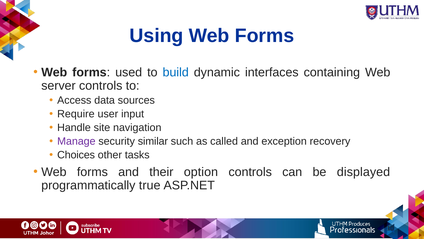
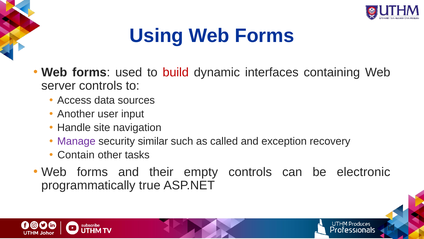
build colour: blue -> red (176, 72)
Require: Require -> Another (76, 114)
Choices: Choices -> Contain (76, 155)
option: option -> empty (201, 172)
displayed: displayed -> electronic (364, 172)
